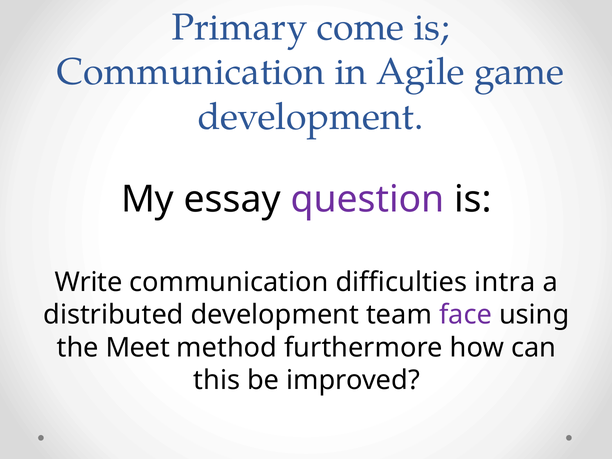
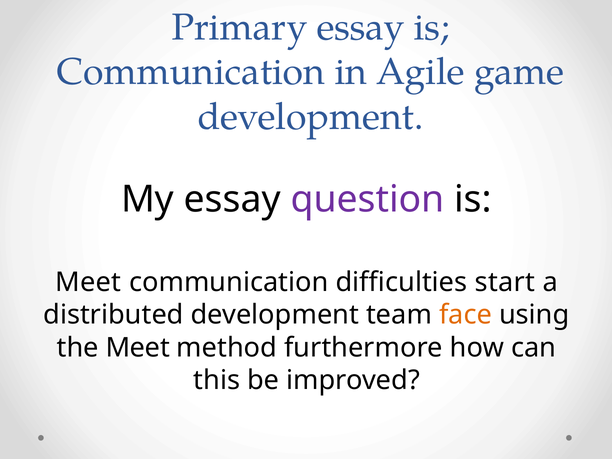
Primary come: come -> essay (361, 27)
Write: Write -> Meet (88, 282)
intra: intra -> start (505, 282)
face colour: purple -> orange (466, 315)
